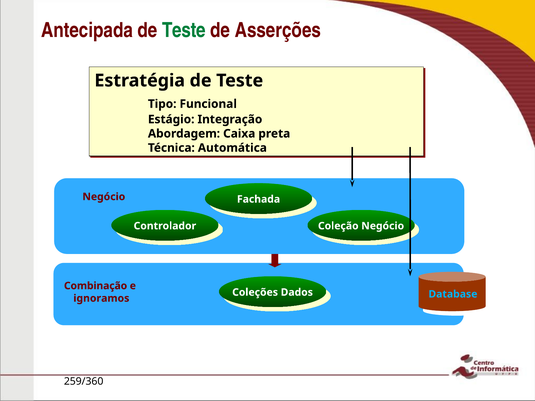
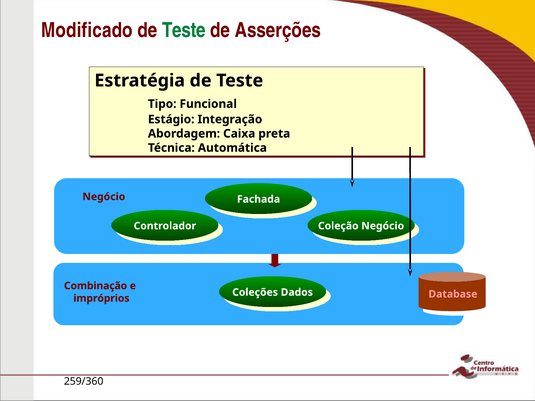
Antecipada: Antecipada -> Modificado (87, 30)
Database colour: light blue -> pink (453, 294)
ignoramos: ignoramos -> impróprios (101, 298)
